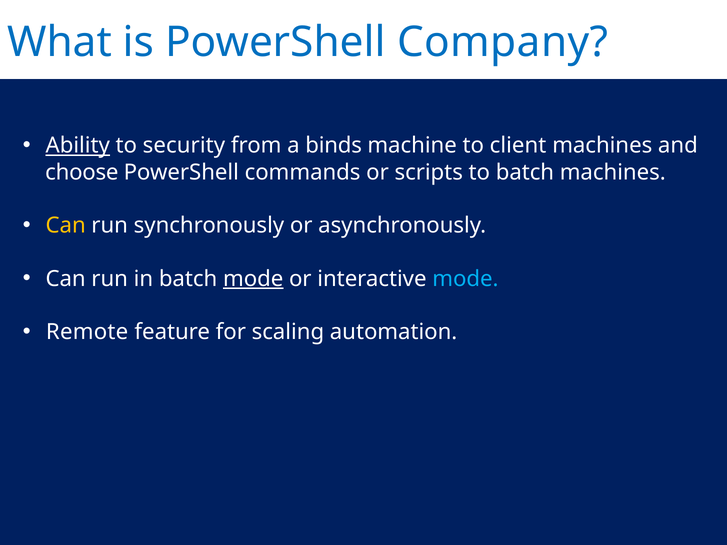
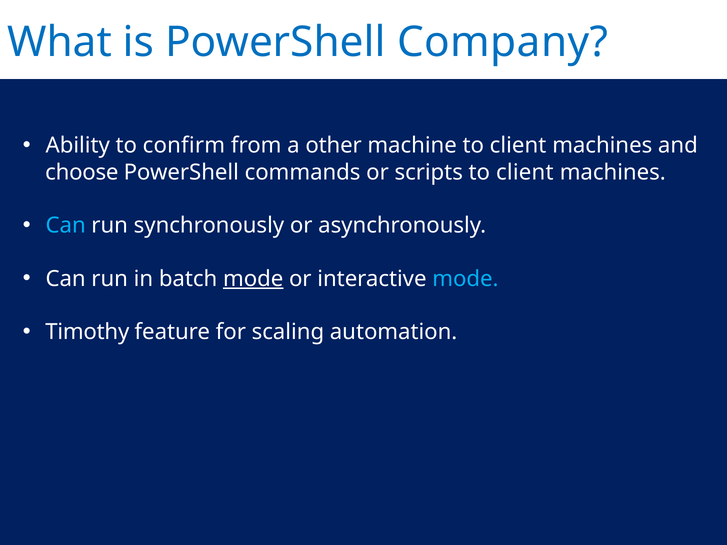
Ability underline: present -> none (78, 146)
security: security -> confirm (184, 146)
binds: binds -> other (334, 146)
scripts to batch: batch -> client (525, 172)
Can colour: yellow -> light blue (66, 226)
Remote: Remote -> Timothy (87, 332)
